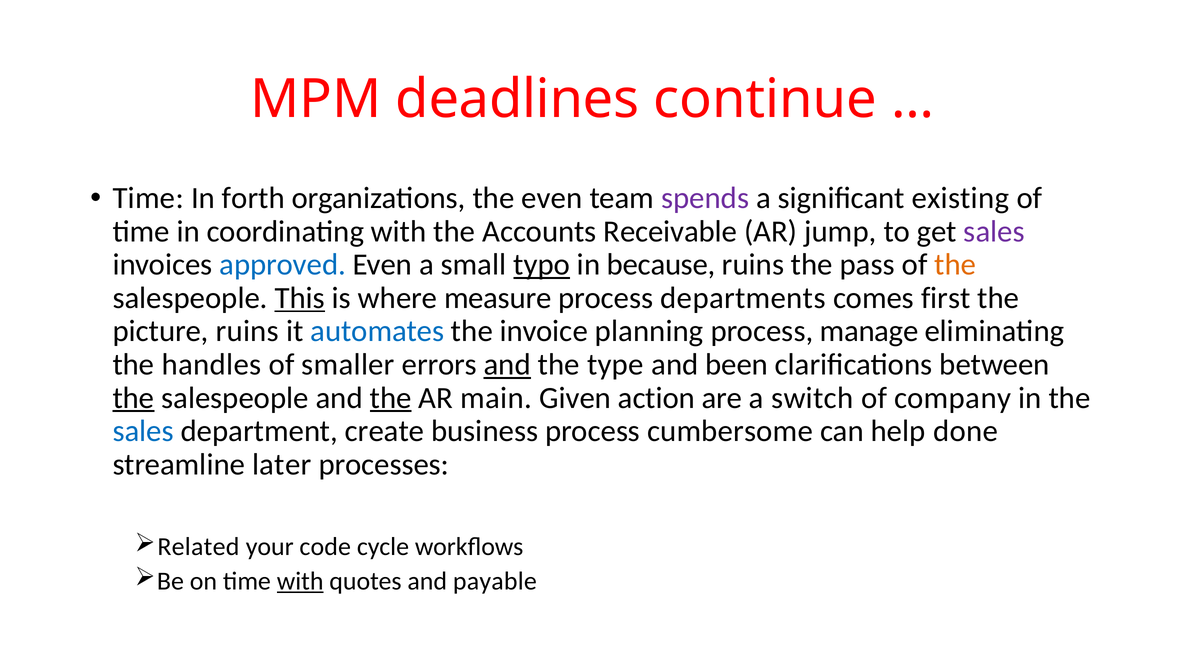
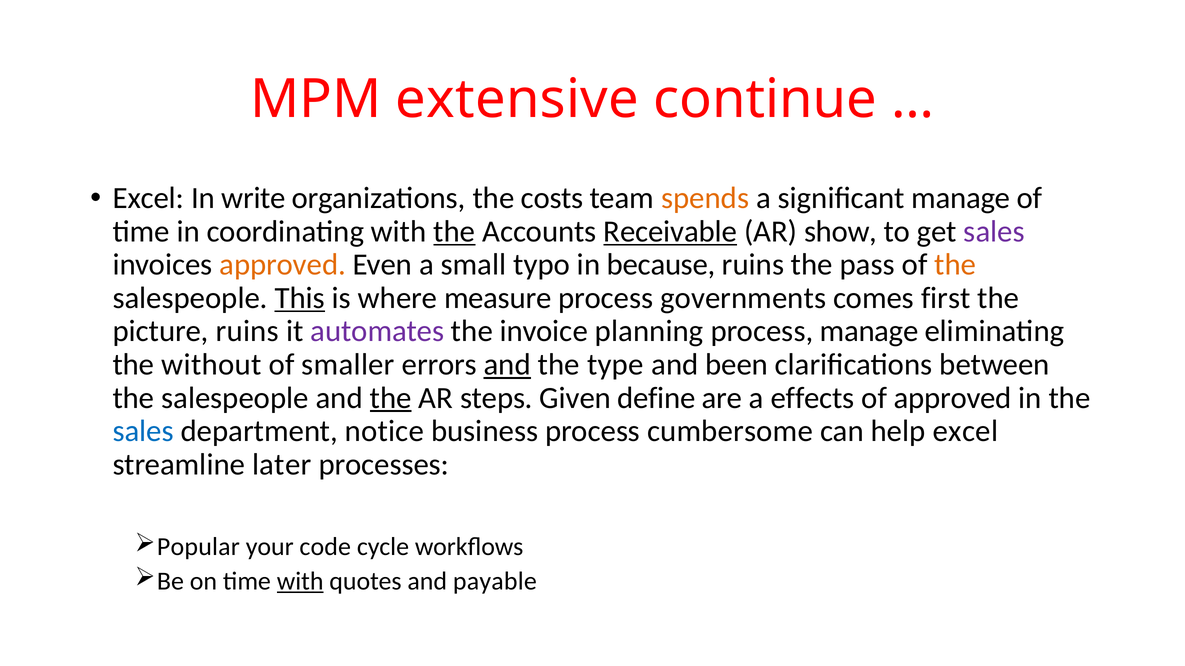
deadlines: deadlines -> extensive (517, 100)
Time: Time -> Excel (148, 198)
forth: forth -> write (254, 198)
the even: even -> costs (552, 198)
spends colour: purple -> orange (705, 198)
significant existing: existing -> manage (961, 198)
the underline: none -> present (454, 232)
Receivable underline: none -> present (670, 232)
jump: jump -> show (841, 232)
approved colour: blue -> orange (283, 265)
typo underline: present -> none (542, 265)
departments: departments -> governments (743, 298)
automates colour: blue -> purple (377, 332)
handles: handles -> without (211, 365)
the underline: present -> none (133, 398)
main: main -> steps (496, 398)
action: action -> define (656, 398)
switch: switch -> effects (813, 398)
of company: company -> approved (953, 398)
create: create -> notice (384, 432)
help done: done -> excel (965, 432)
Related: Related -> Popular (198, 547)
